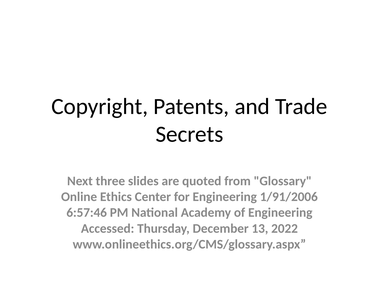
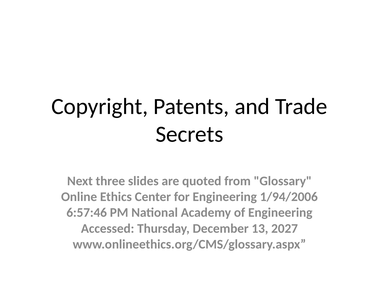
1/91/2006: 1/91/2006 -> 1/94/2006 (289, 197)
2022: 2022 -> 2027 (285, 229)
